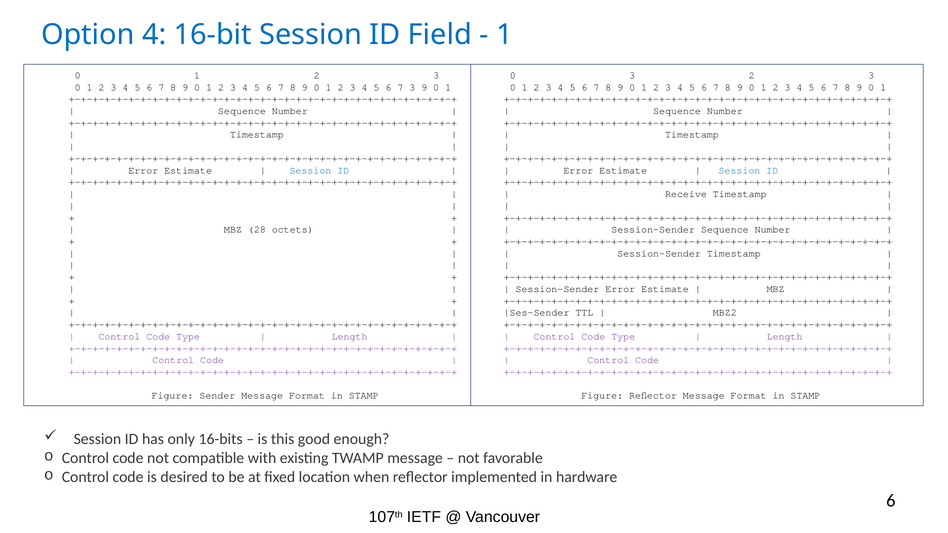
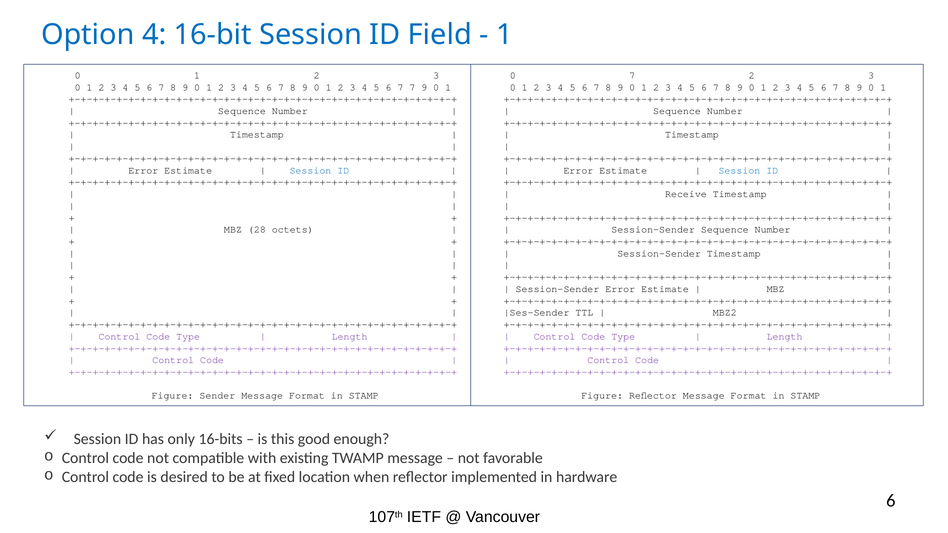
0 3: 3 -> 7 (632, 75)
7 3: 3 -> 7 (412, 87)
